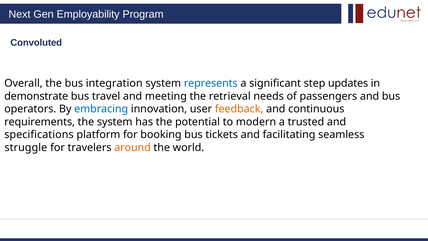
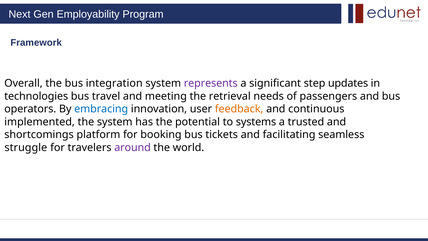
Convoluted: Convoluted -> Framework (36, 43)
represents colour: blue -> purple (211, 83)
demonstrate: demonstrate -> technologies (36, 96)
requirements: requirements -> implemented (40, 122)
modern: modern -> systems (256, 122)
specifications: specifications -> shortcomings (39, 135)
around colour: orange -> purple (133, 147)
